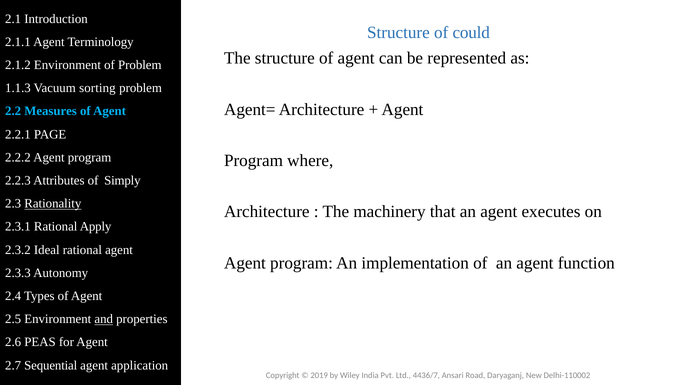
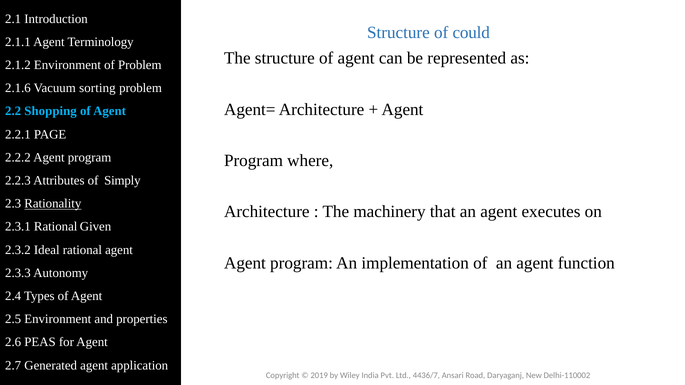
1.1.3: 1.1.3 -> 2.1.6 (18, 88)
Measures: Measures -> Shopping (51, 111)
Apply: Apply -> Given (96, 227)
and underline: present -> none (104, 319)
Sequential: Sequential -> Generated (51, 366)
